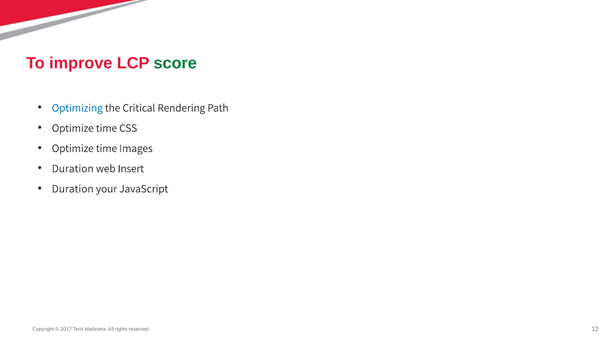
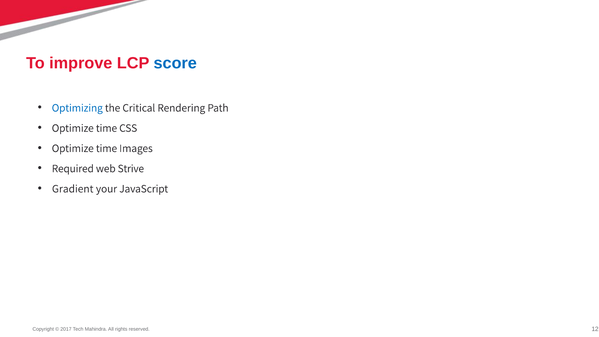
score colour: green -> blue (175, 63)
Duration: Duration -> Required (73, 168)
Insert: Insert -> Strive (131, 168)
Duration: Duration -> Gradient (73, 189)
